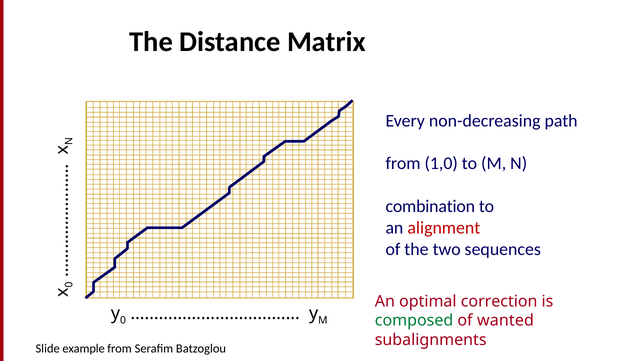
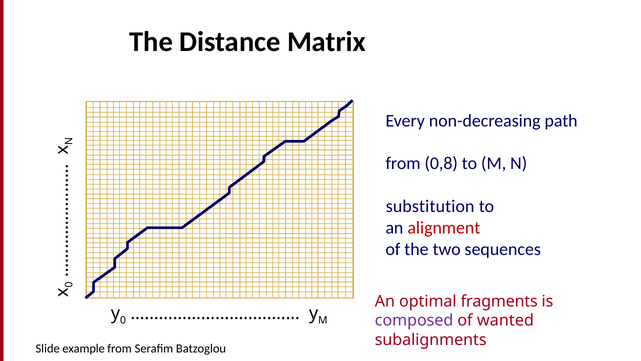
1,0: 1,0 -> 0,8 (441, 163)
combination: combination -> substitution (430, 206)
correction: correction -> fragments (499, 301)
composed colour: green -> purple (414, 320)
